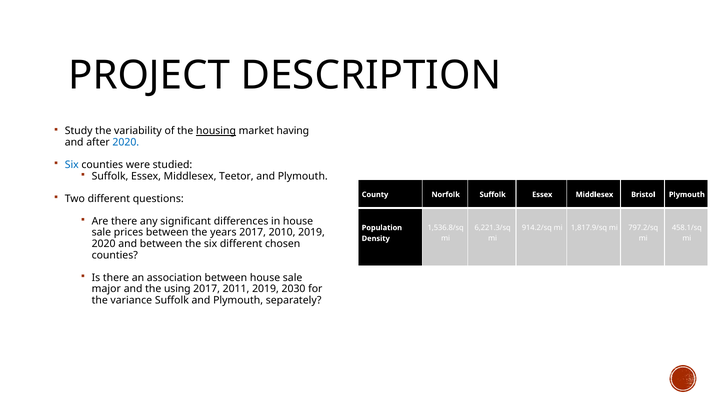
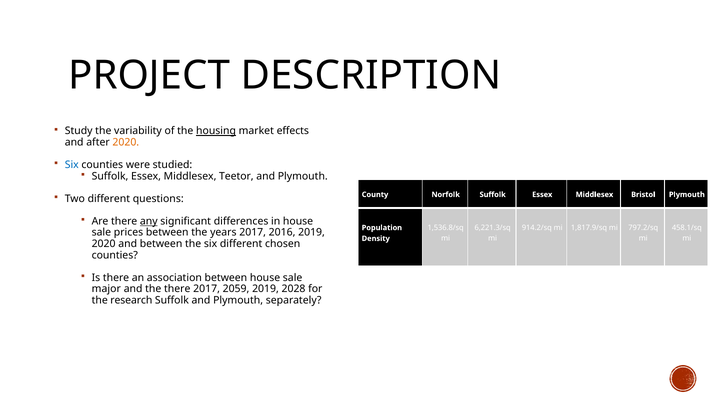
having: having -> effects (293, 131)
2020 colour: blue -> orange (126, 143)
any underline: none -> present (149, 222)
2010: 2010 -> 2016 (282, 233)
the using: using -> there (177, 290)
2011: 2011 -> 2059 (236, 290)
2030: 2030 -> 2028 (294, 290)
variance: variance -> research (131, 301)
